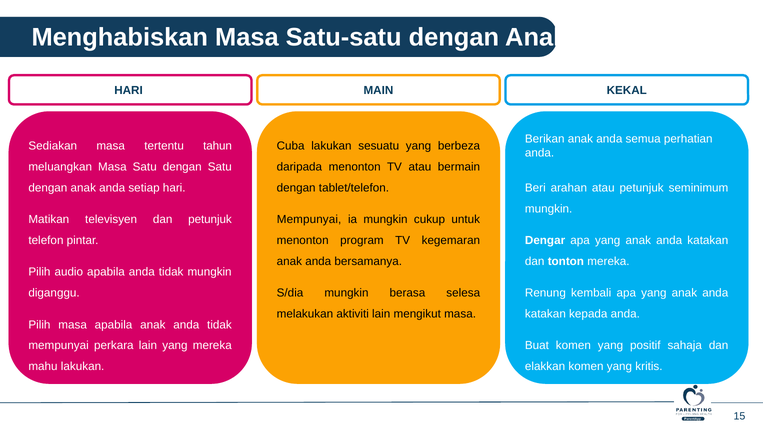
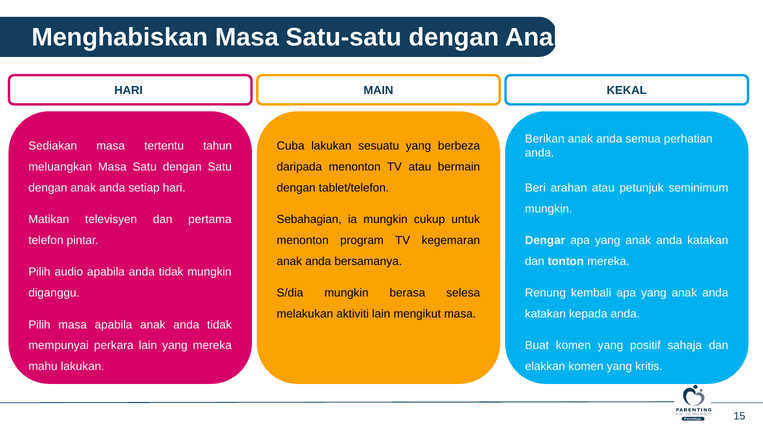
dan petunjuk: petunjuk -> pertama (210, 220)
Mempunyai: Mempunyai -> Sebahagian (309, 220)
